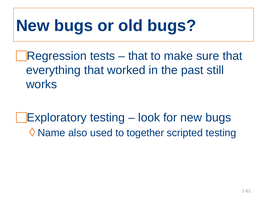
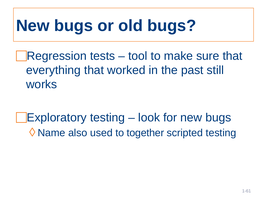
that: that -> tool (138, 56)
